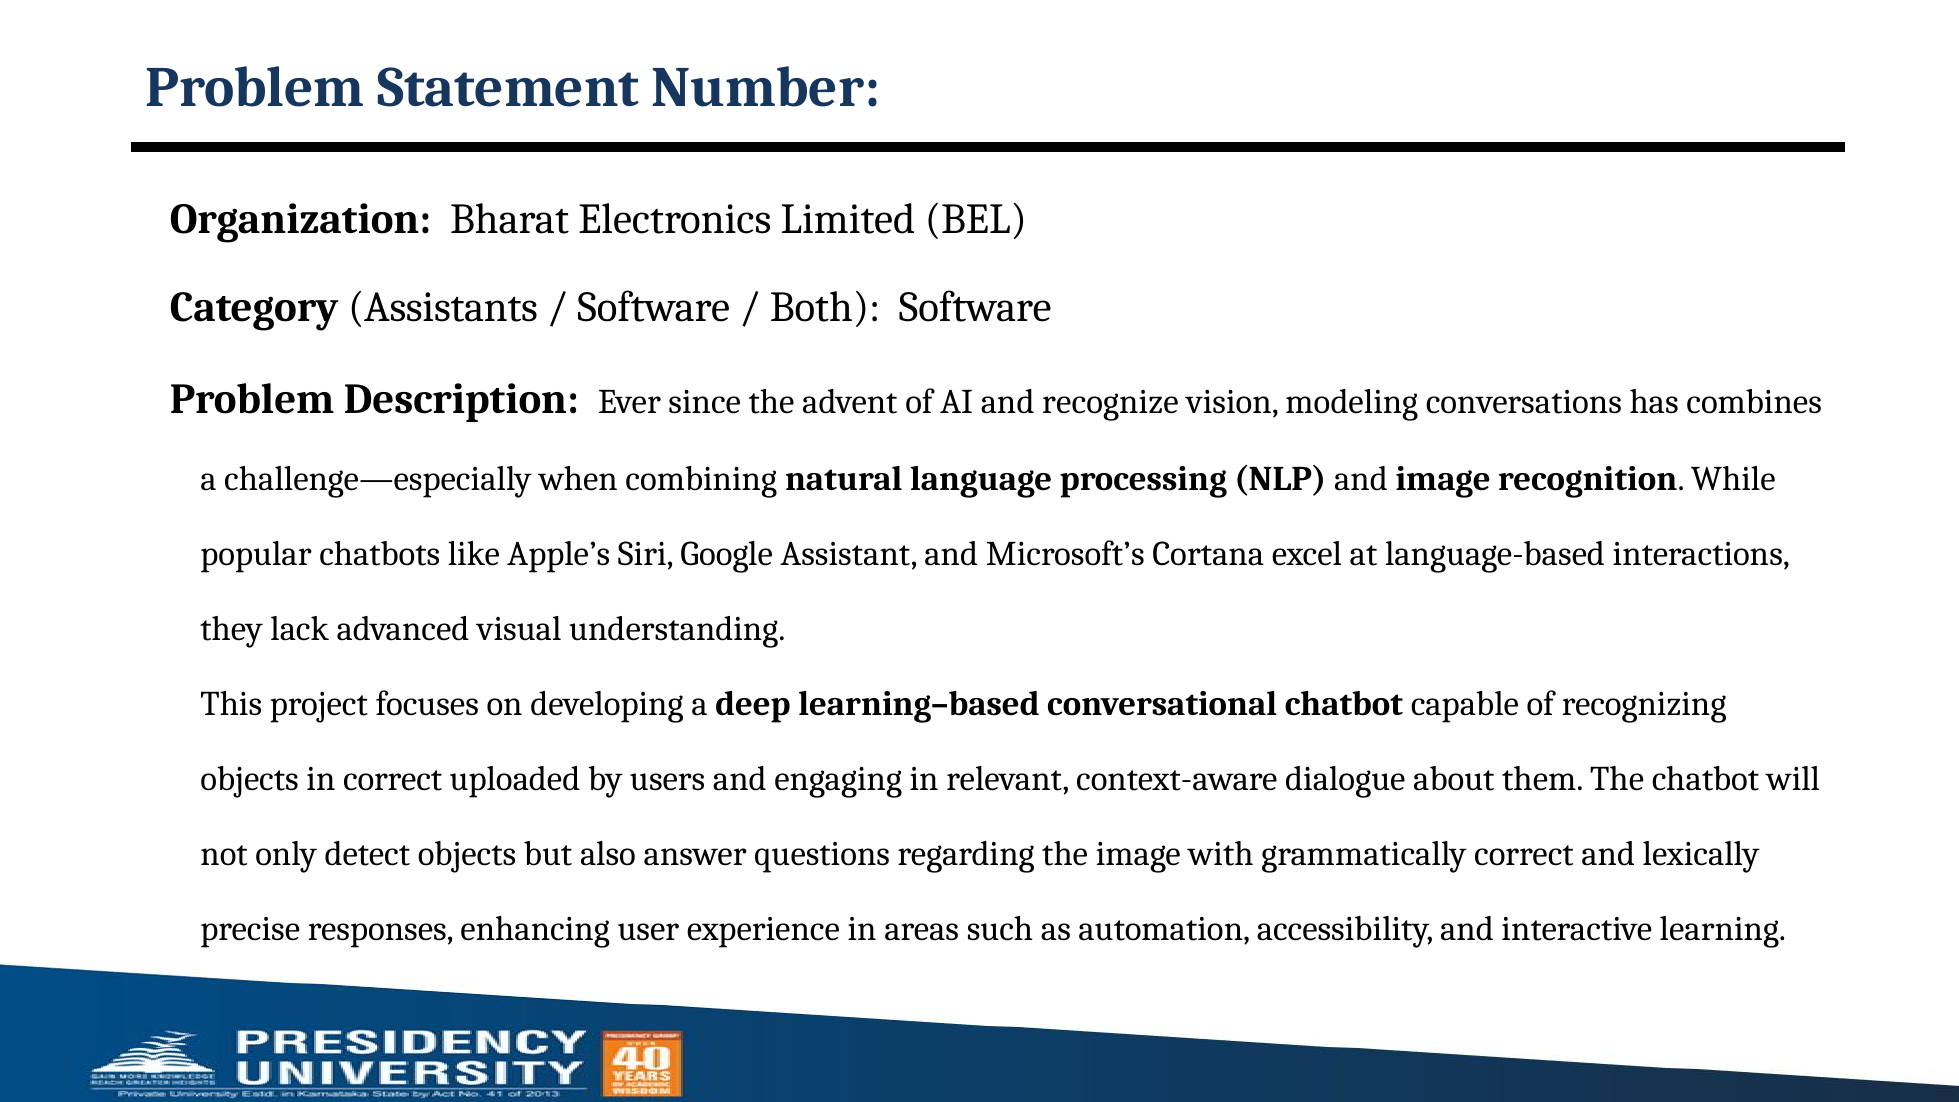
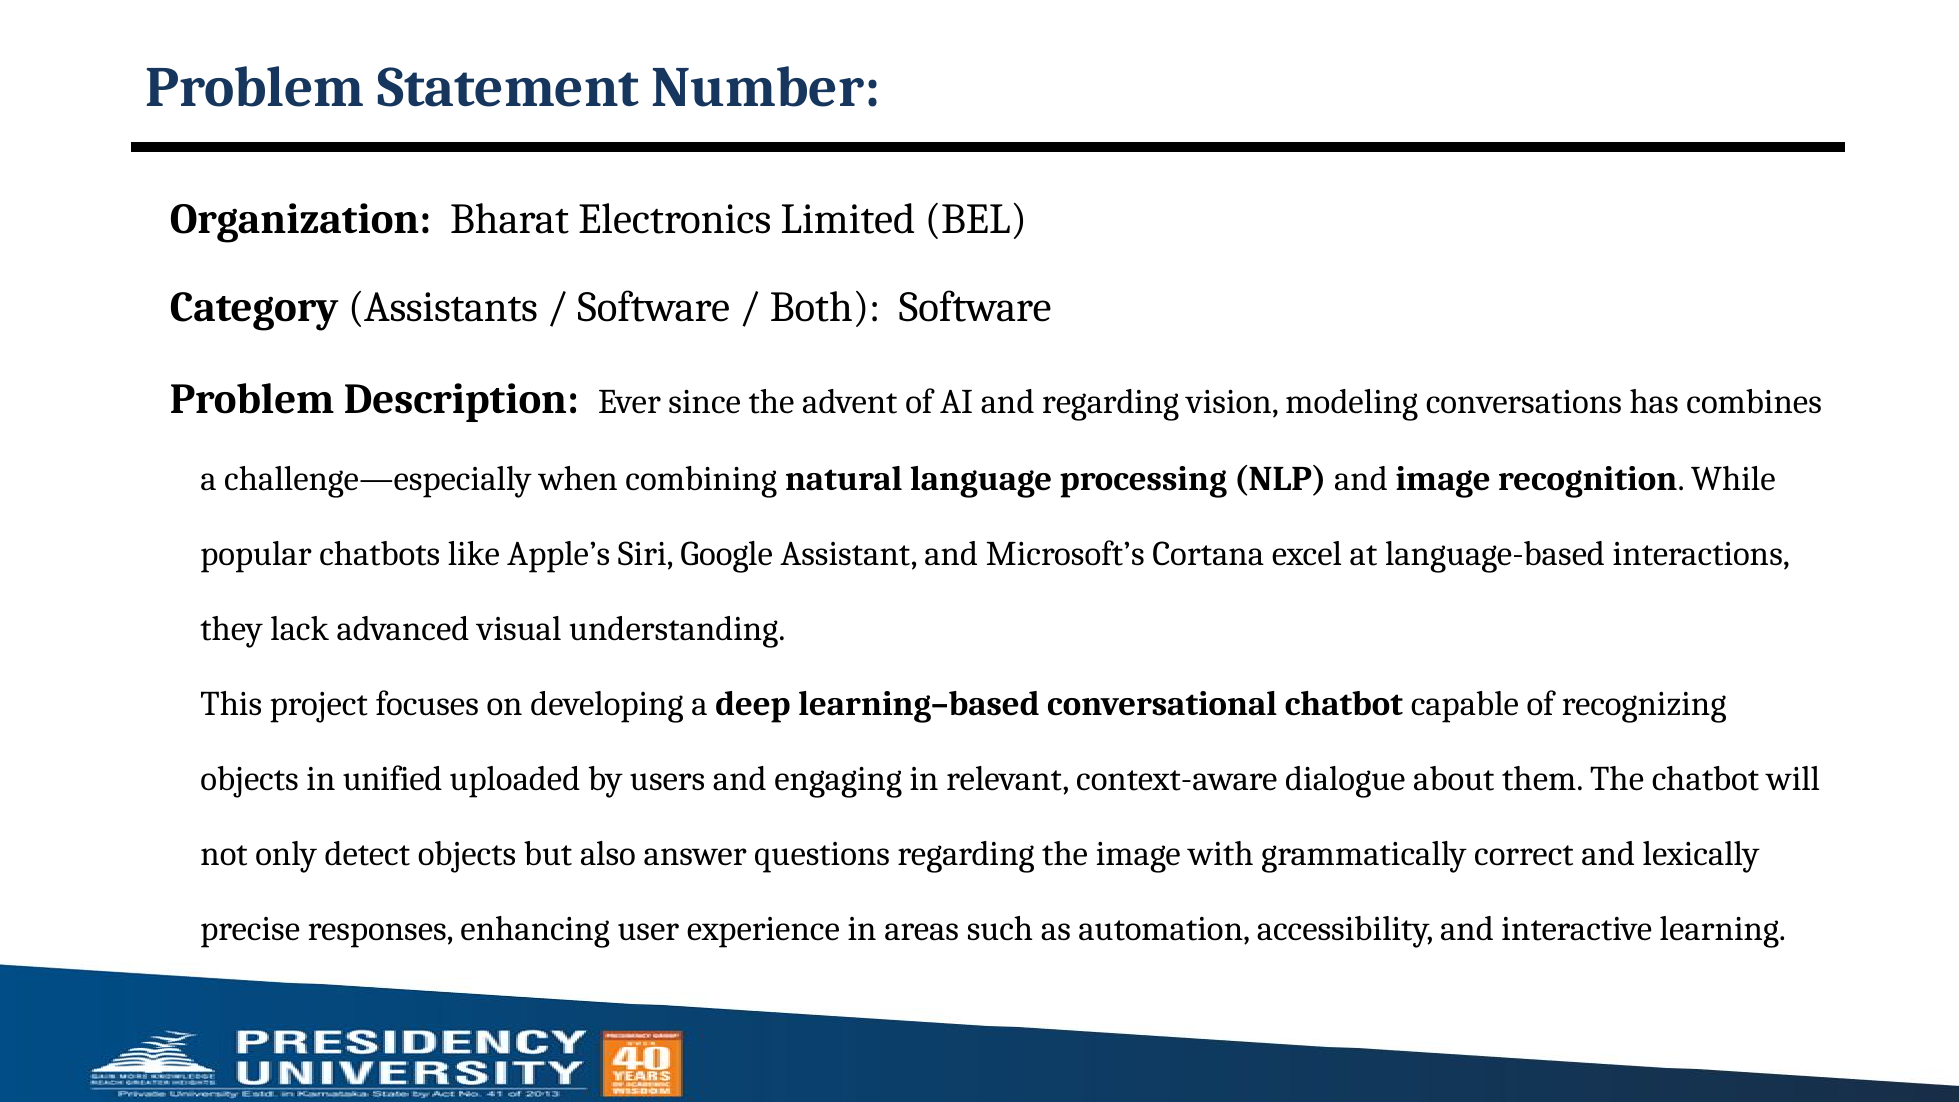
and recognize: recognize -> regarding (1111, 402)
in correct: correct -> unified (393, 779)
